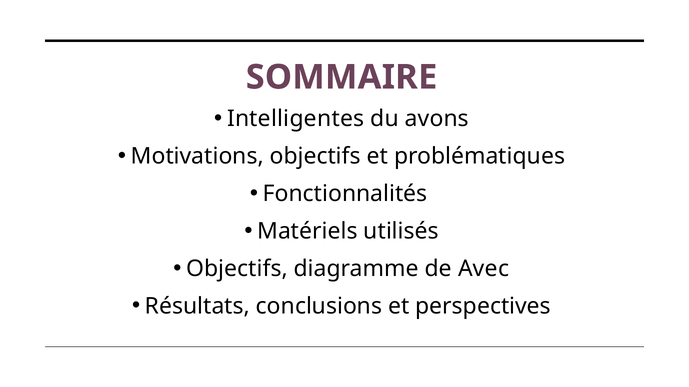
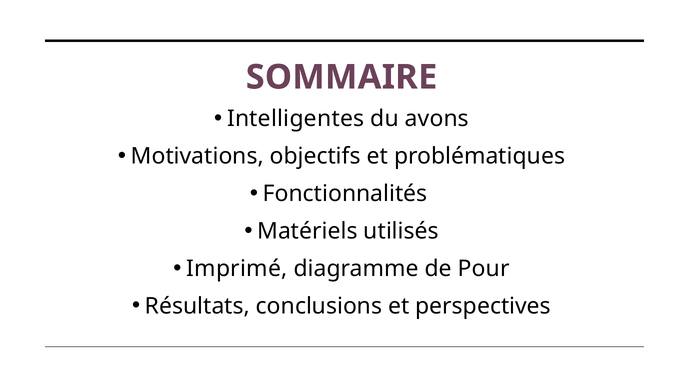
Objectifs: Objectifs -> Imprimé (237, 269)
Avec: Avec -> Pour (484, 269)
